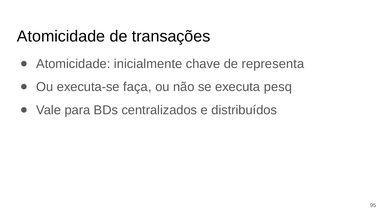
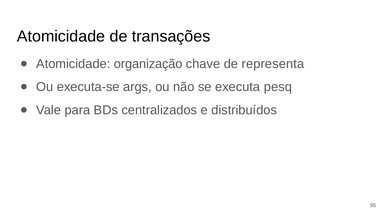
inicialmente: inicialmente -> organização (148, 64)
faça: faça -> args (137, 87)
